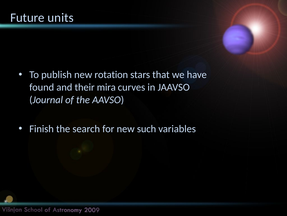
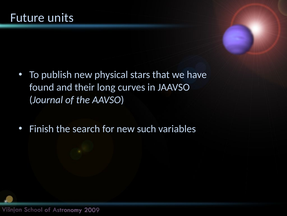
rotation: rotation -> physical (111, 75)
mira: mira -> long (106, 87)
